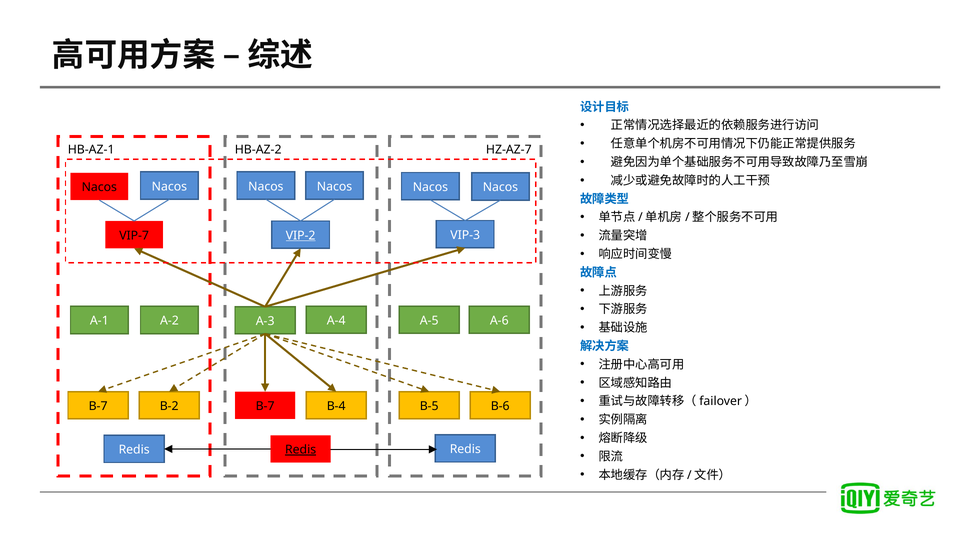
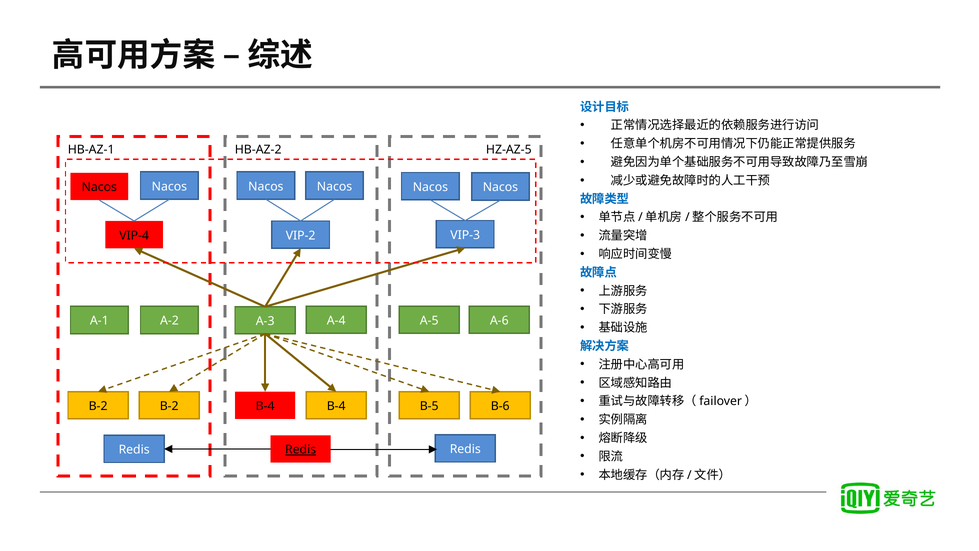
HZ-AZ-7: HZ-AZ-7 -> HZ-AZ-5 (509, 150)
VIP-7: VIP-7 -> VIP-4 (134, 235)
VIP-2 underline: present -> none (301, 235)
B-7: B-7 -> B-2 (98, 406)
B-7: B-7 -> B-4 (265, 406)
